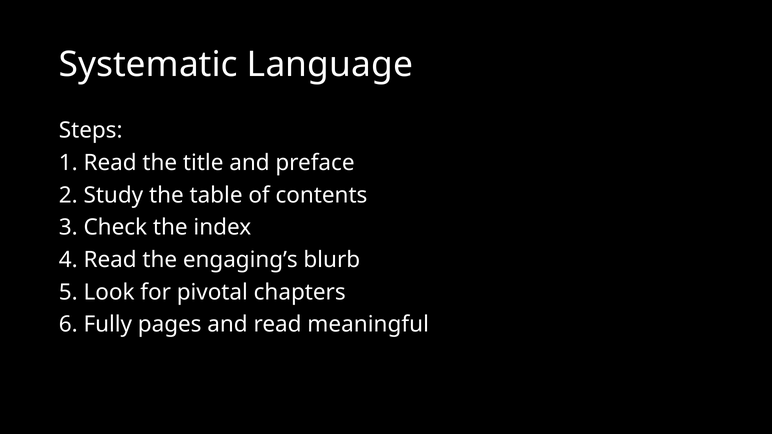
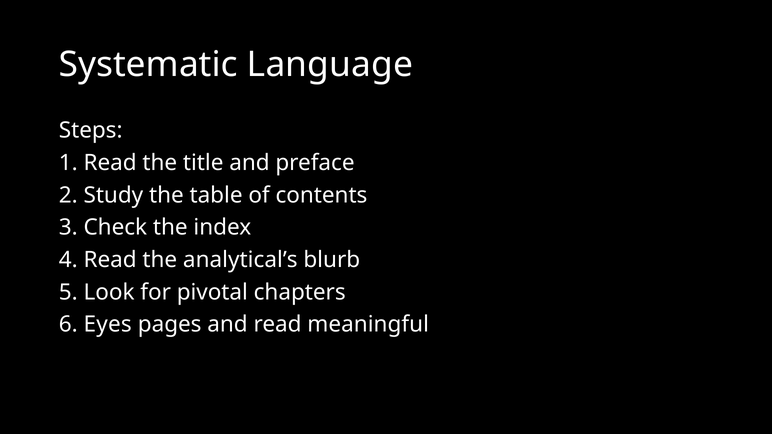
engaging’s: engaging’s -> analytical’s (240, 260)
Fully: Fully -> Eyes (108, 325)
